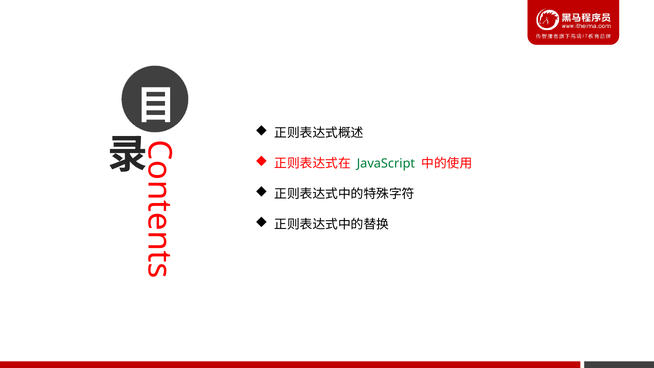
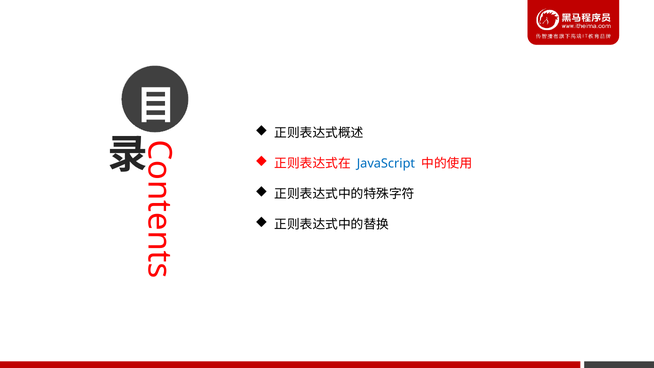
JavaScript colour: green -> blue (386, 164)
